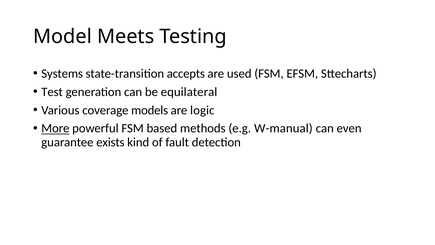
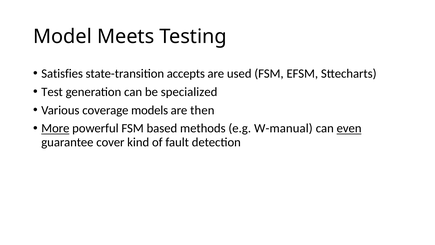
Systems: Systems -> Satisfies (62, 74)
equilateral: equilateral -> specialized (189, 92)
logic: logic -> then (202, 110)
even underline: none -> present (349, 128)
exists: exists -> cover (110, 142)
